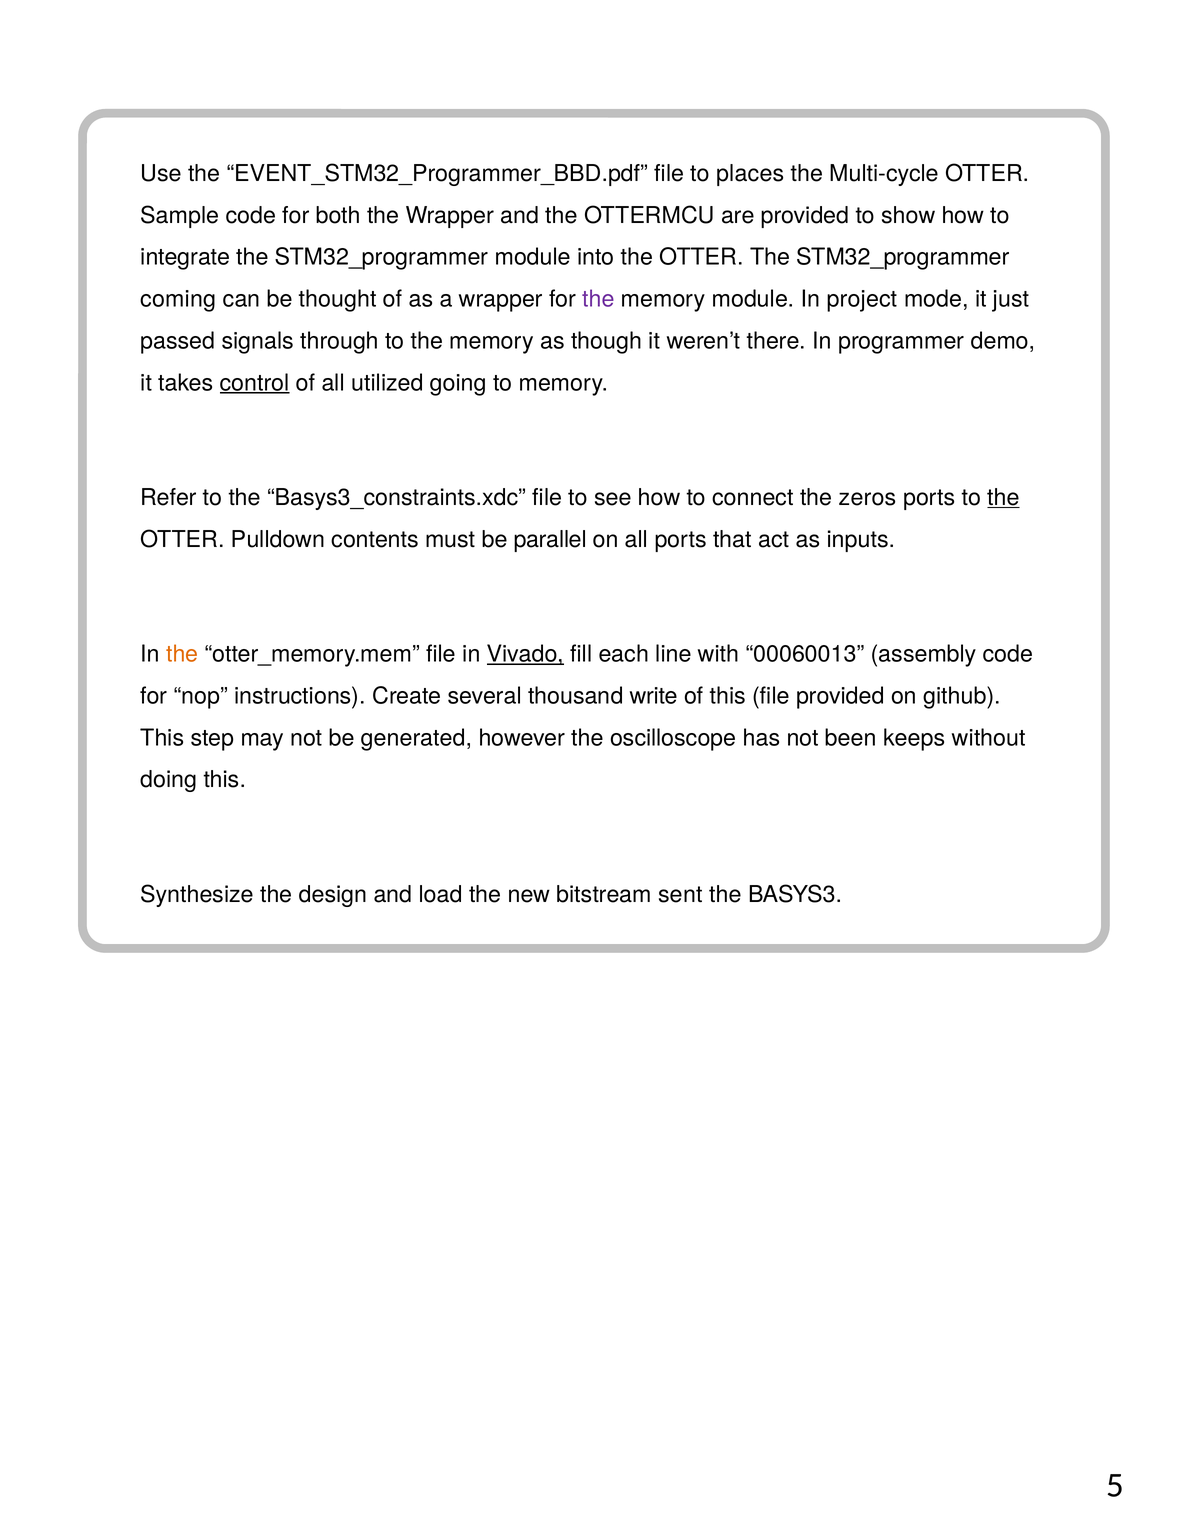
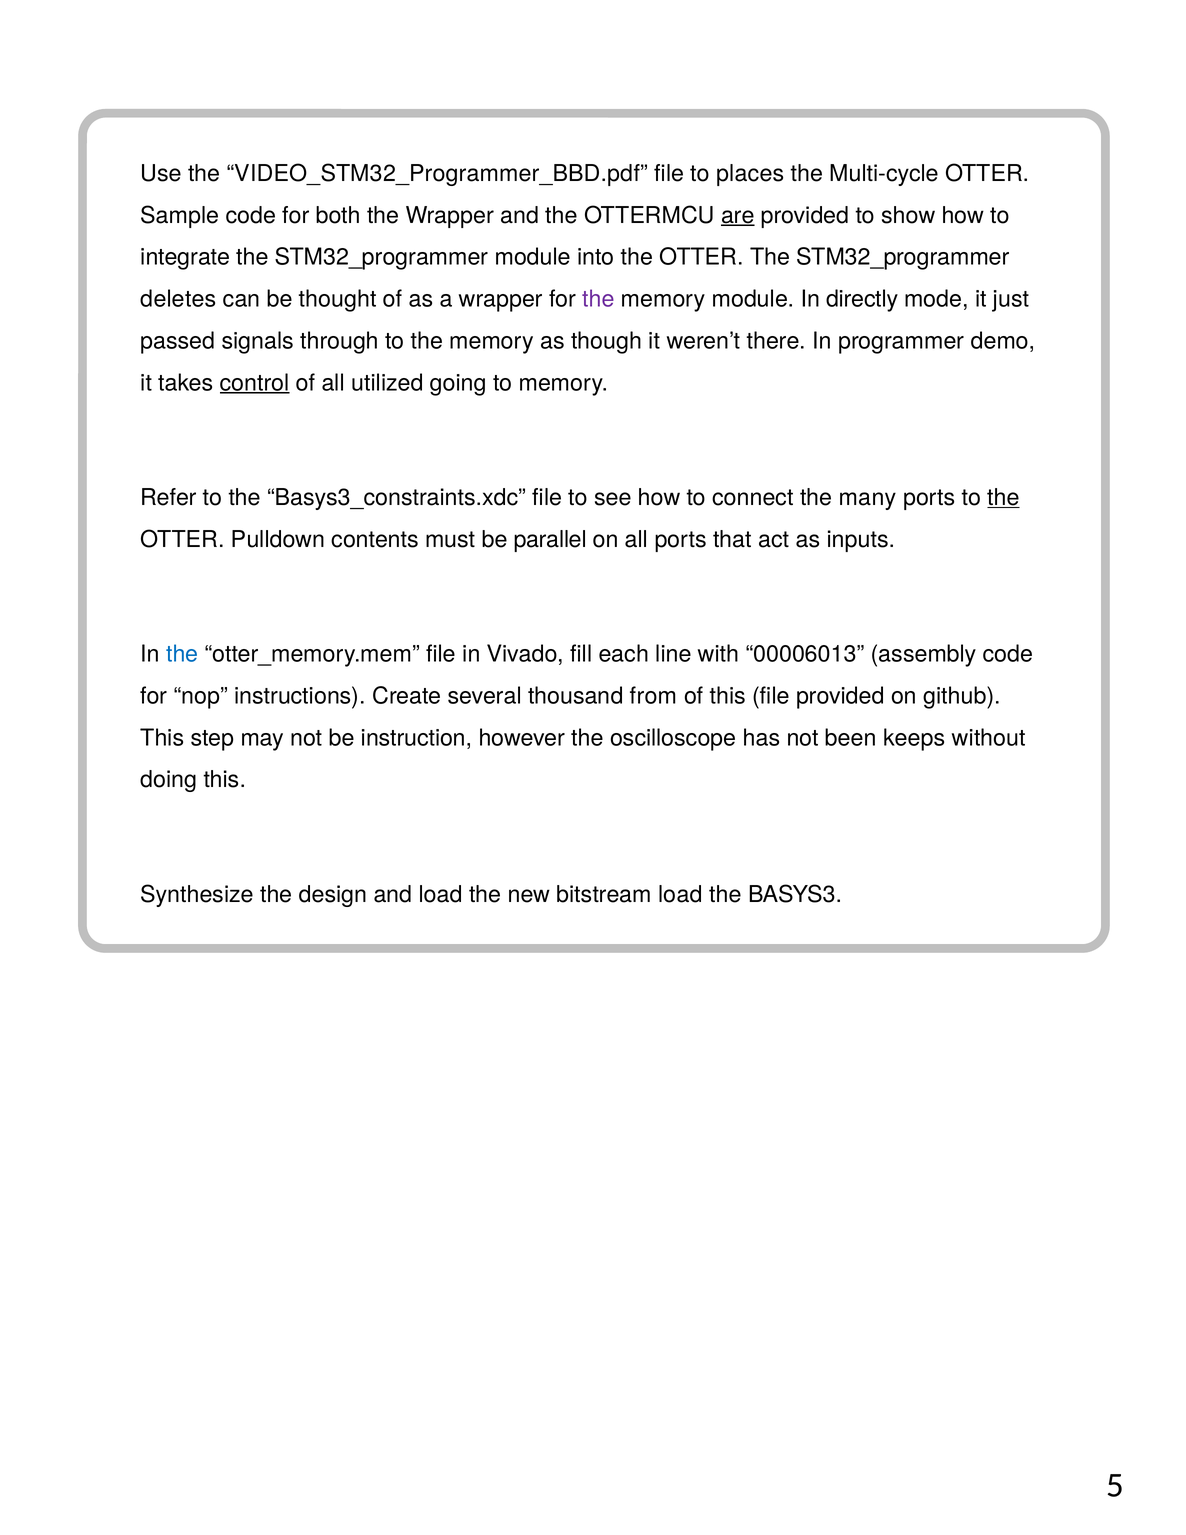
EVENT_STM32_Programmer_BBD.pdf: EVENT_STM32_Programmer_BBD.pdf -> VIDEO_STM32_Programmer_BBD.pdf (437, 174)
are underline: none -> present (738, 215)
coming: coming -> deletes (178, 299)
project: project -> directly (862, 299)
zeros: zeros -> many (868, 497)
the colour: orange -> blue (182, 654)
Vivado underline: present -> none (525, 654)
00060013: 00060013 -> 00006013 (805, 654)
write: write -> from (654, 696)
generated: generated -> instruction (417, 738)
bitstream sent: sent -> load (680, 894)
